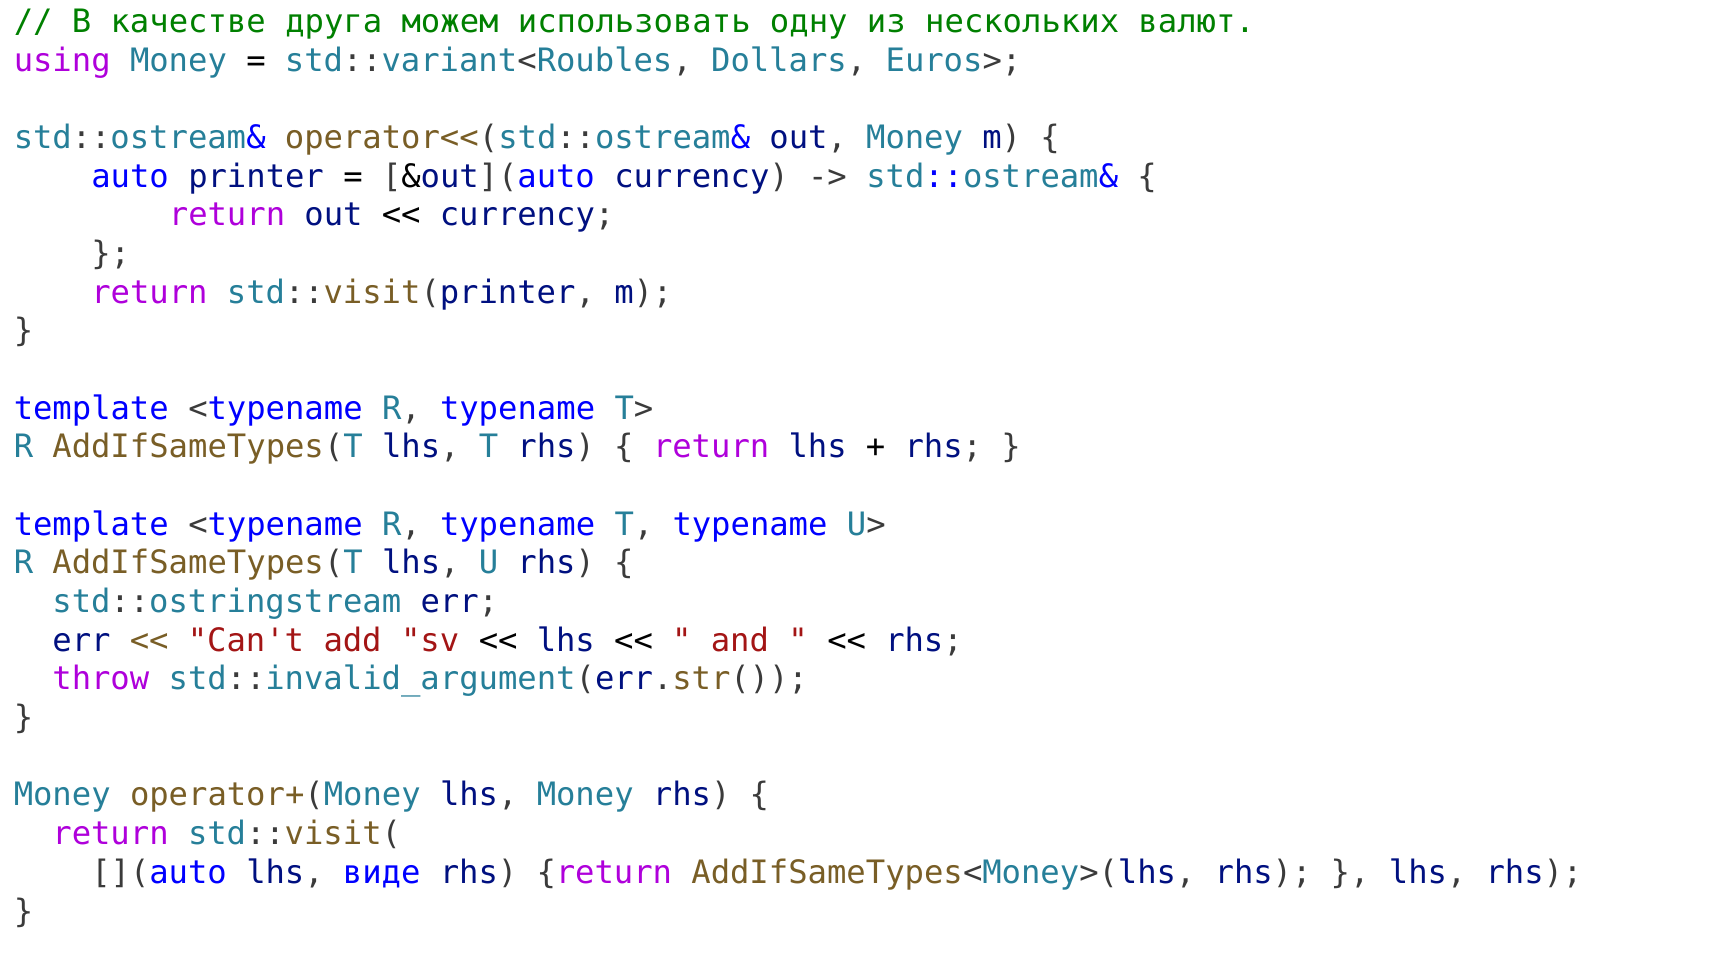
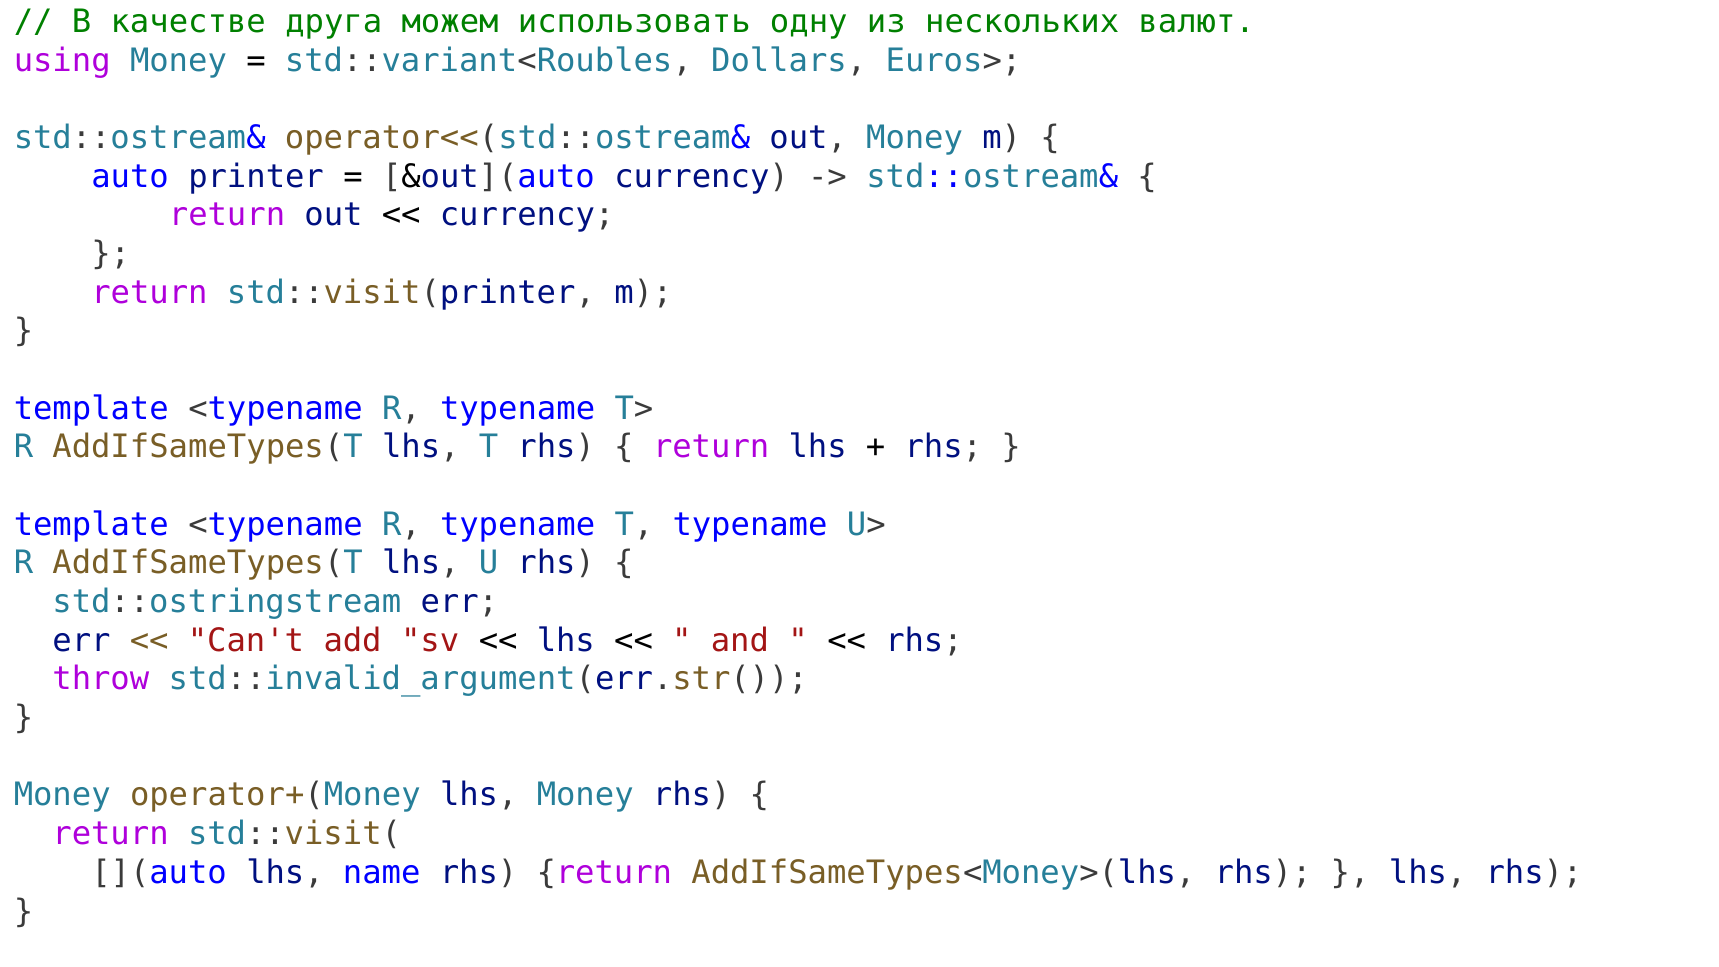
виде: виде -> name (382, 873)
